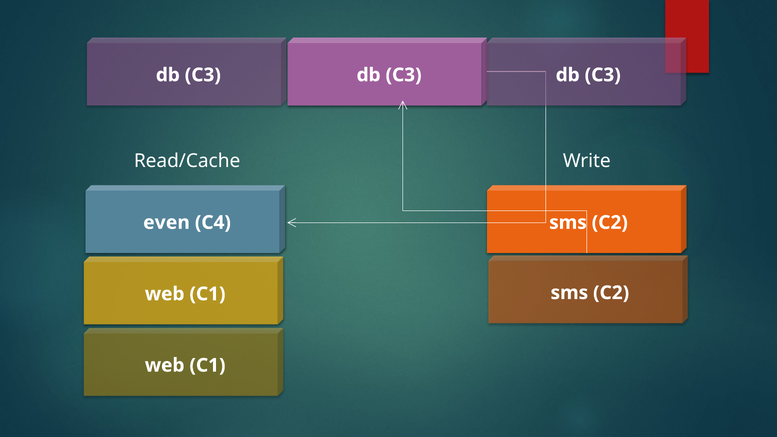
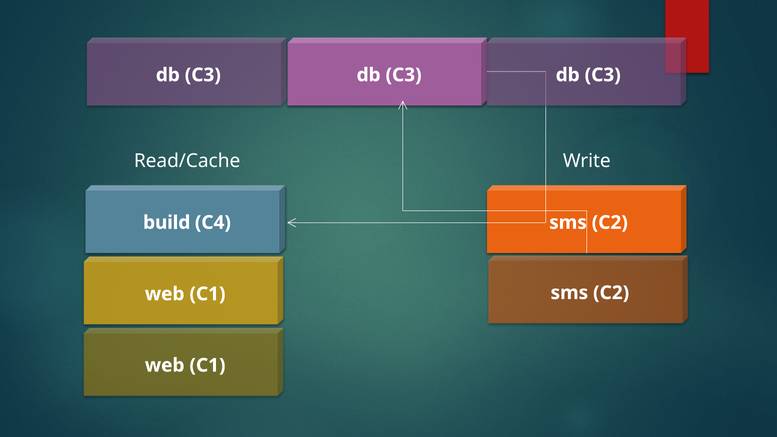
even: even -> build (167, 223)
